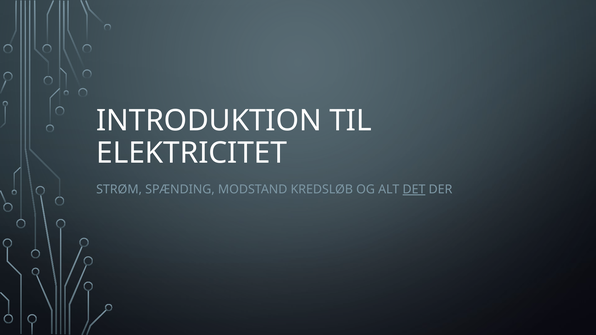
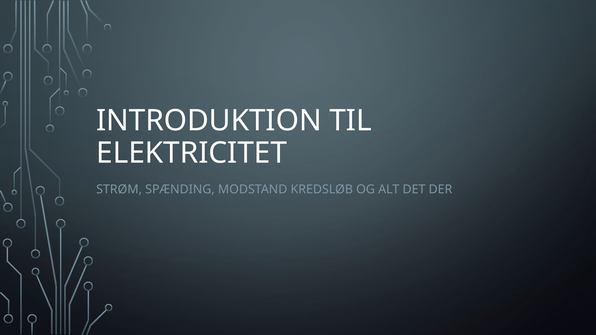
DET underline: present -> none (414, 190)
